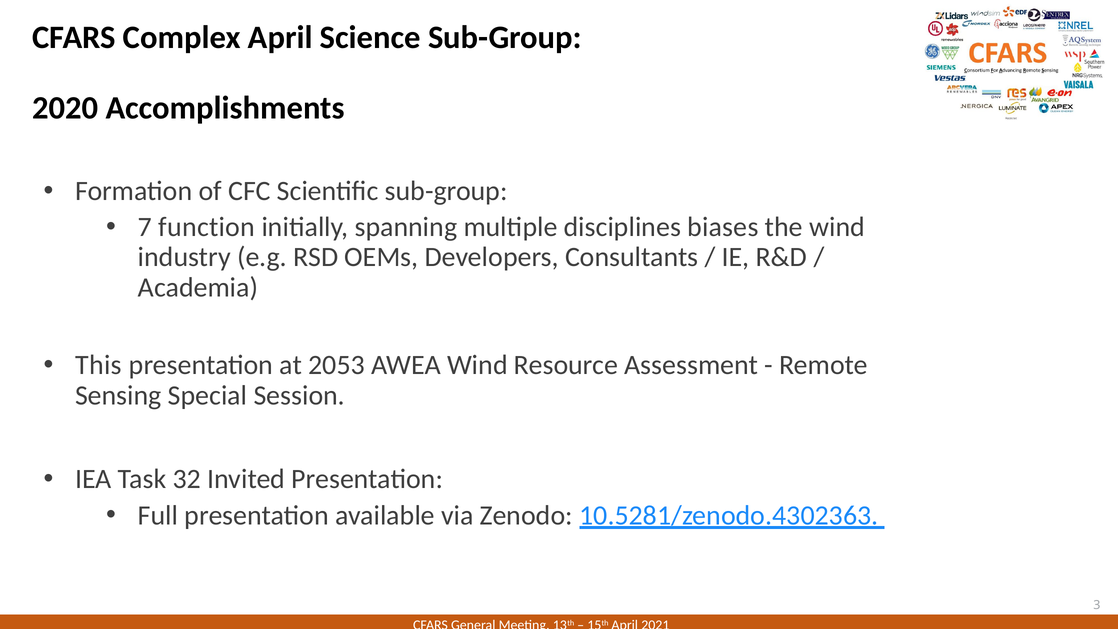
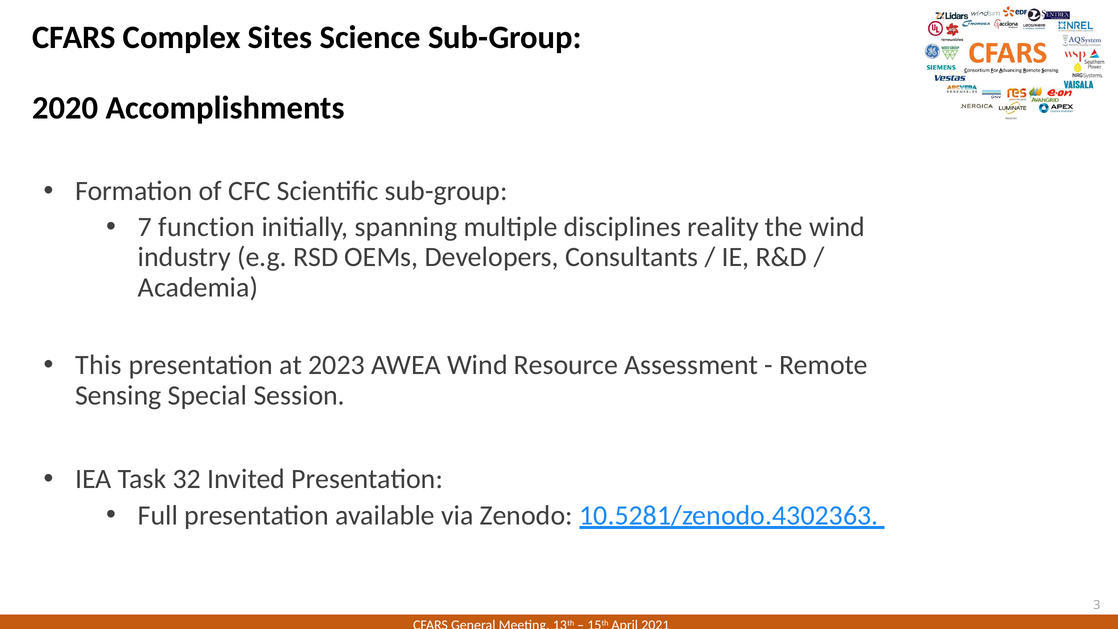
Complex April: April -> Sites (280, 37)
biases: biases -> reality (723, 227)
2053: 2053 -> 2023 (337, 365)
